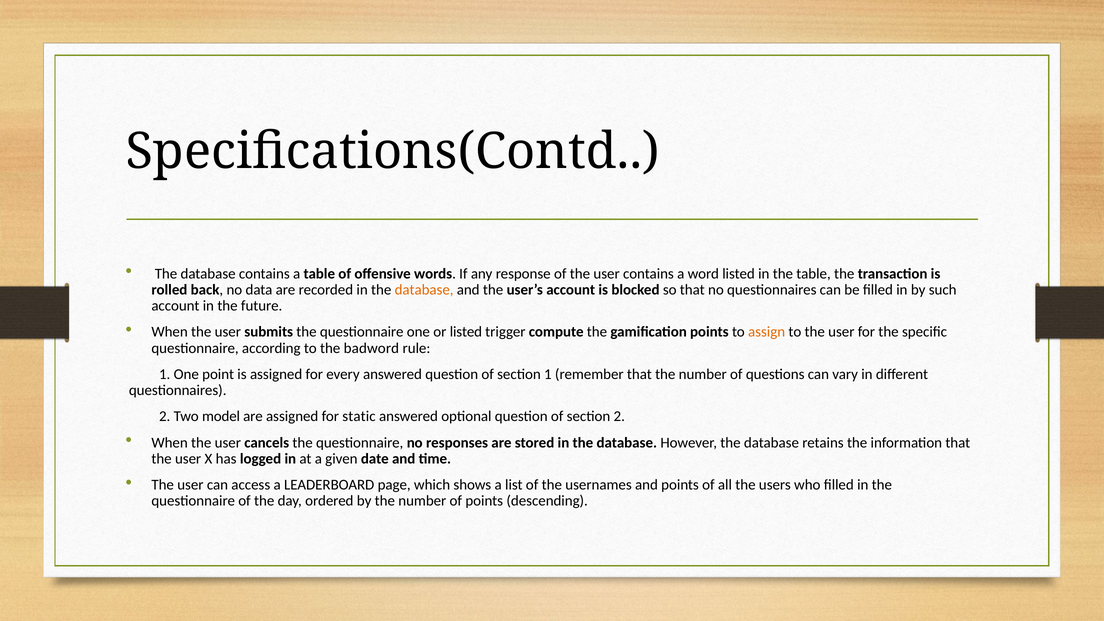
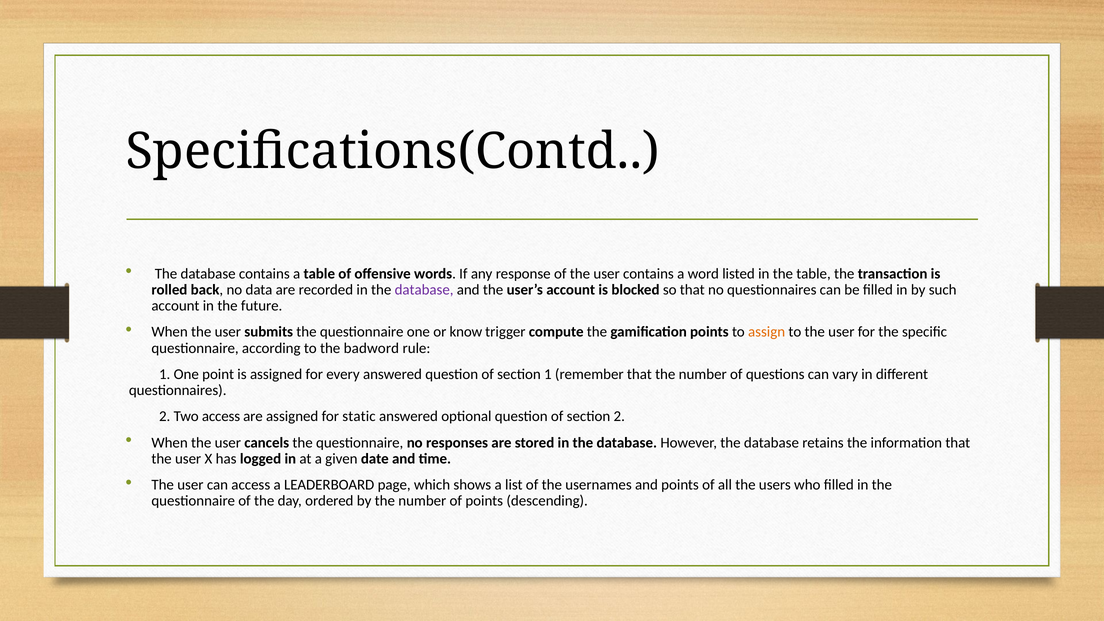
database colour: orange -> purple (424, 290)
or listed: listed -> know (466, 332)
Two model: model -> access (221, 416)
